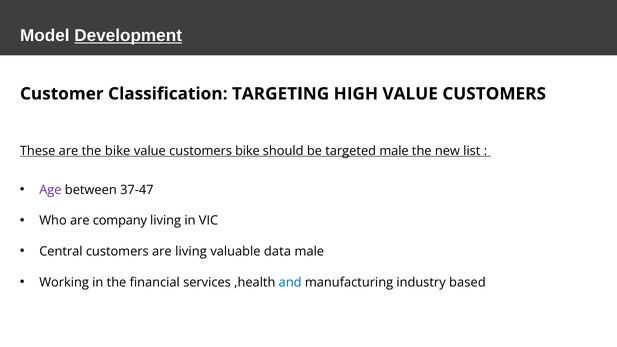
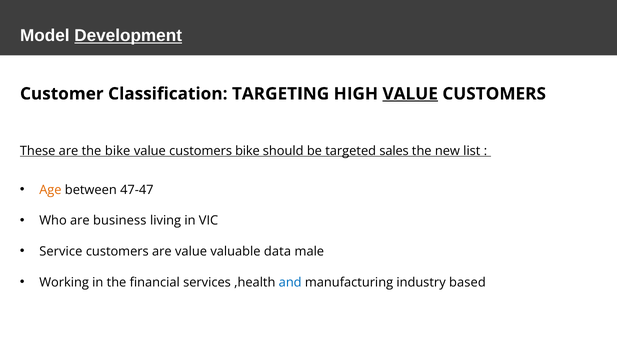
VALUE underline: none -> present (410, 94)
targeted male: male -> sales (394, 151)
Age colour: purple -> orange (50, 190)
37-47: 37-47 -> 47-47 (137, 190)
company: company -> business (120, 221)
Central: Central -> Service (61, 252)
are living: living -> value (191, 252)
